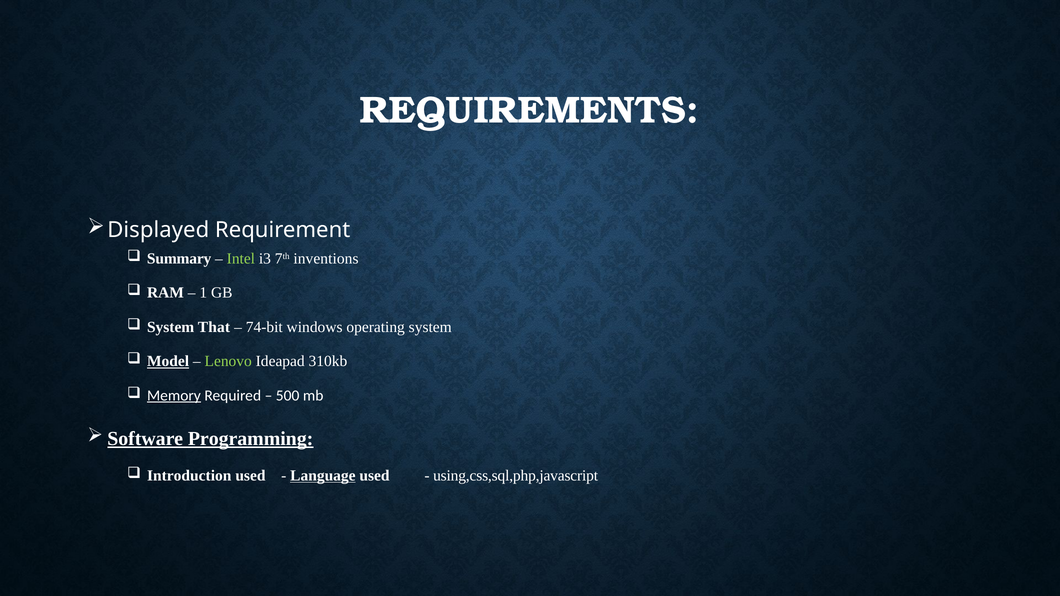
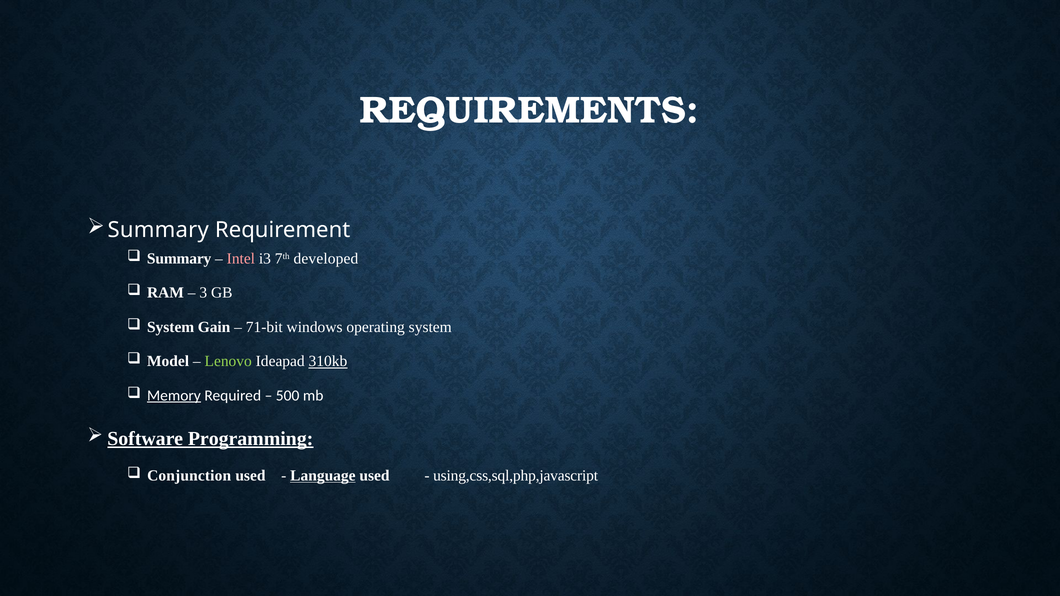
Displayed: Displayed -> Summary (158, 230)
Intel colour: light green -> pink (241, 259)
inventions: inventions -> developed (326, 259)
1: 1 -> 3 (203, 293)
That: That -> Gain (214, 327)
74-bit: 74-bit -> 71-bit (264, 327)
Model underline: present -> none (168, 361)
310kb underline: none -> present (328, 361)
Introduction: Introduction -> Conjunction (189, 476)
